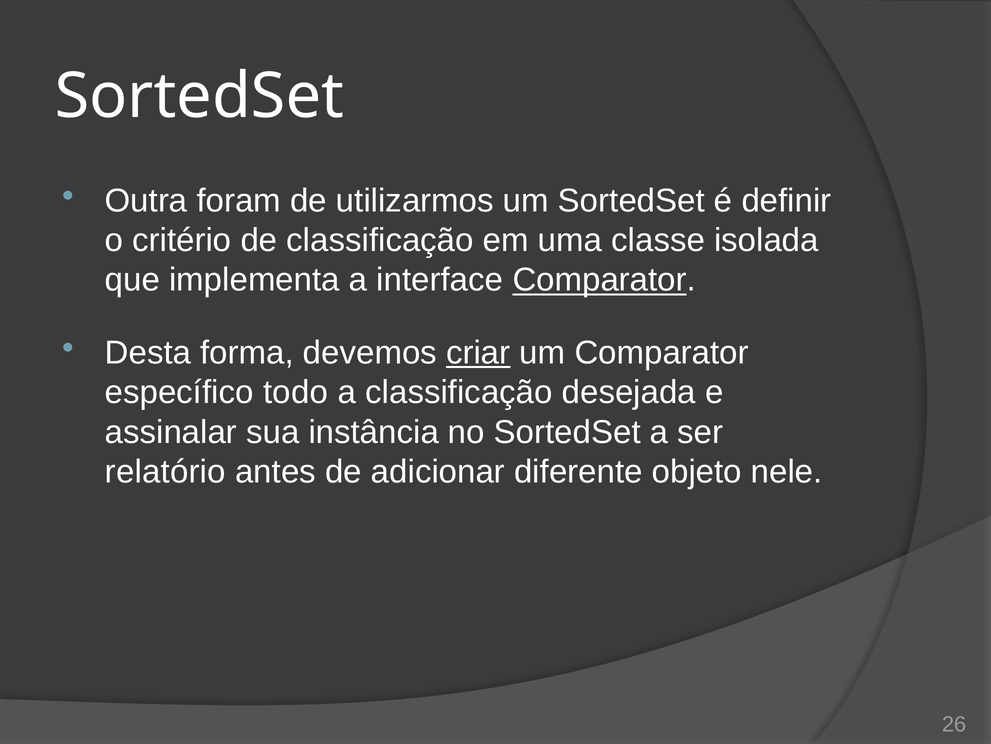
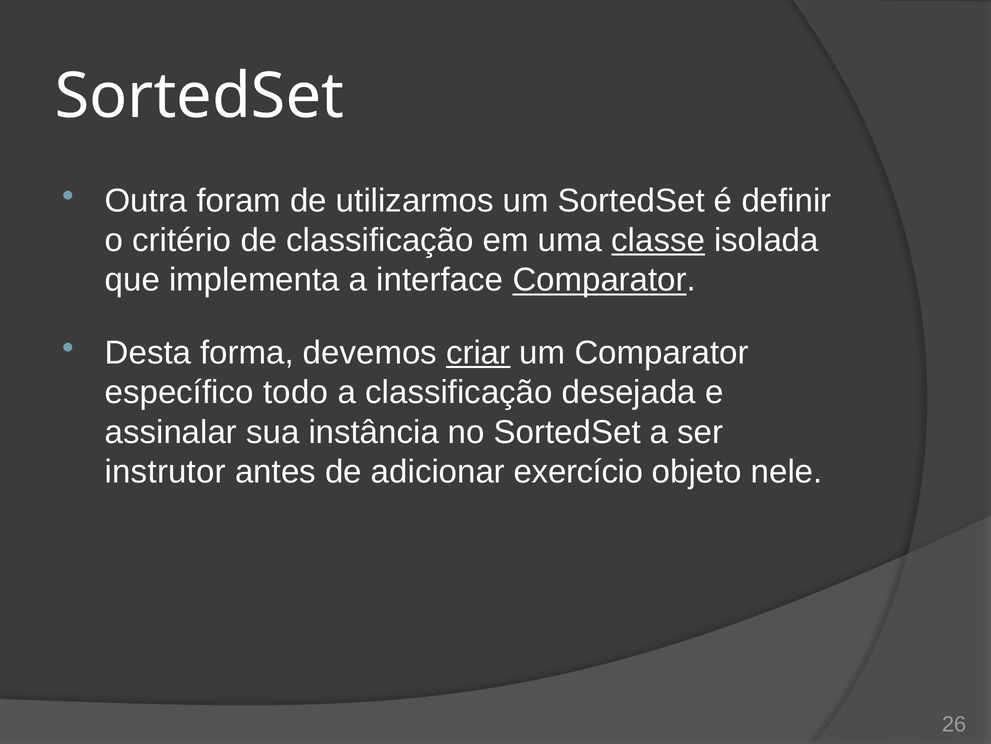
classe underline: none -> present (658, 240)
relatório: relatório -> instrutor (165, 471)
diferente: diferente -> exercício (579, 471)
